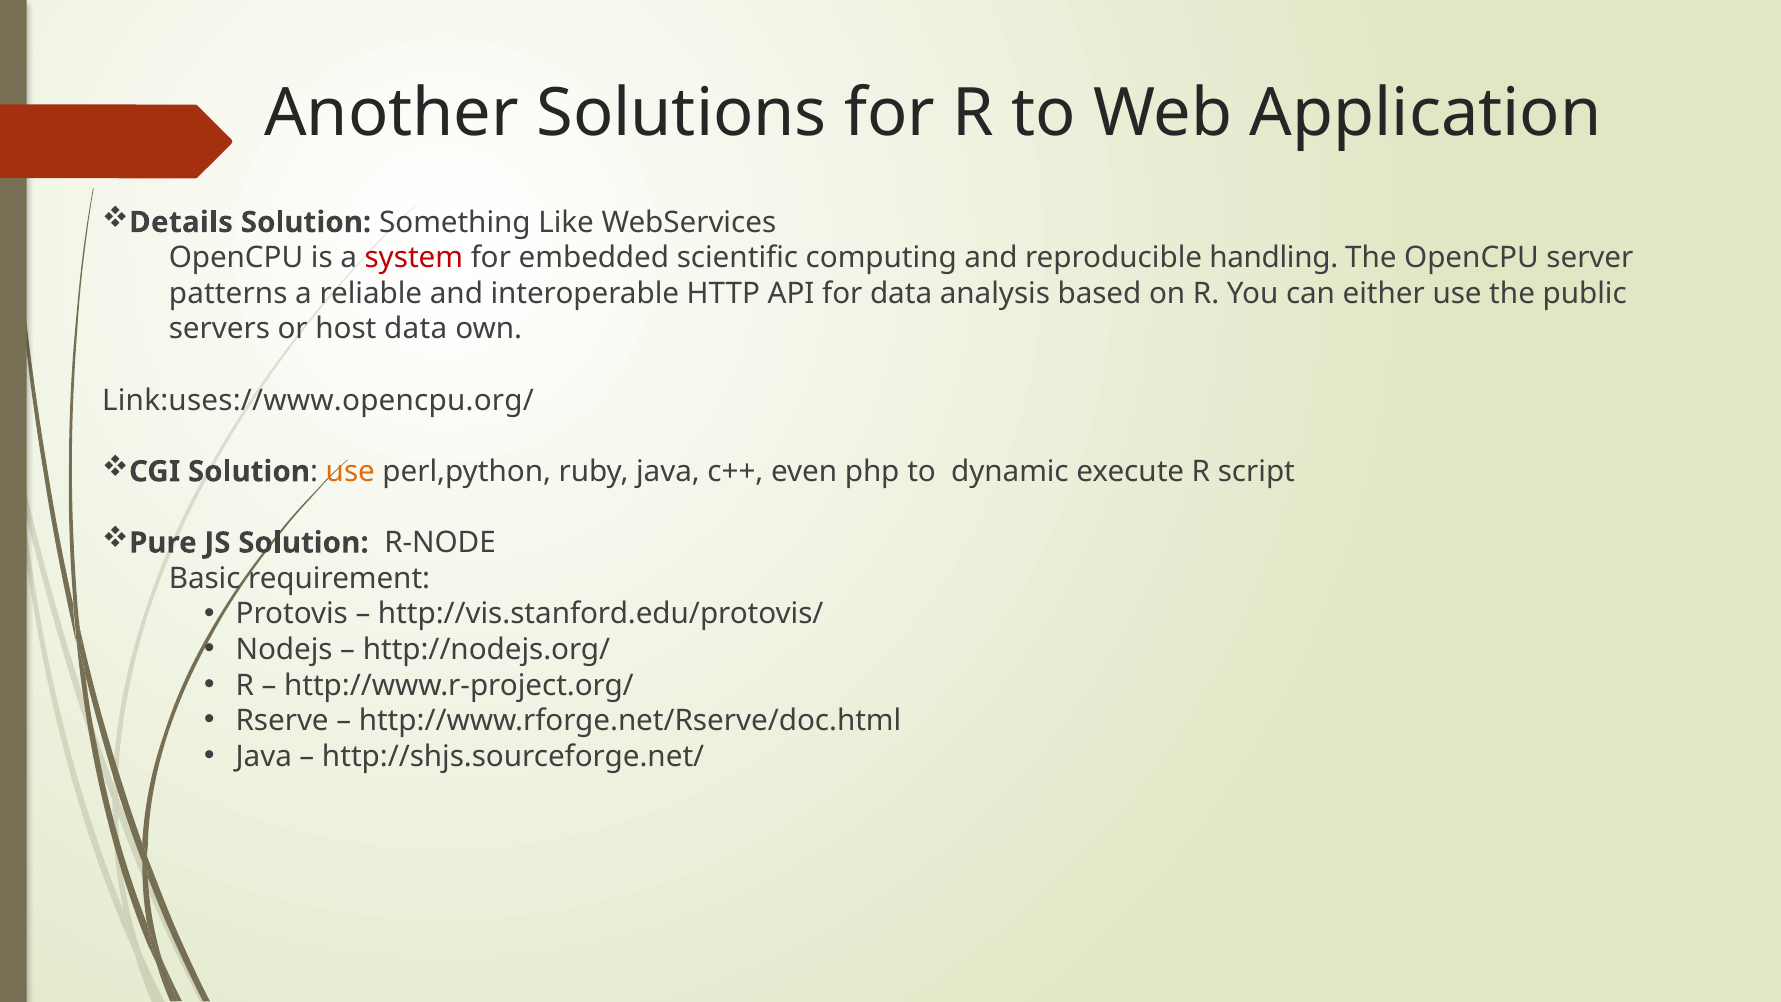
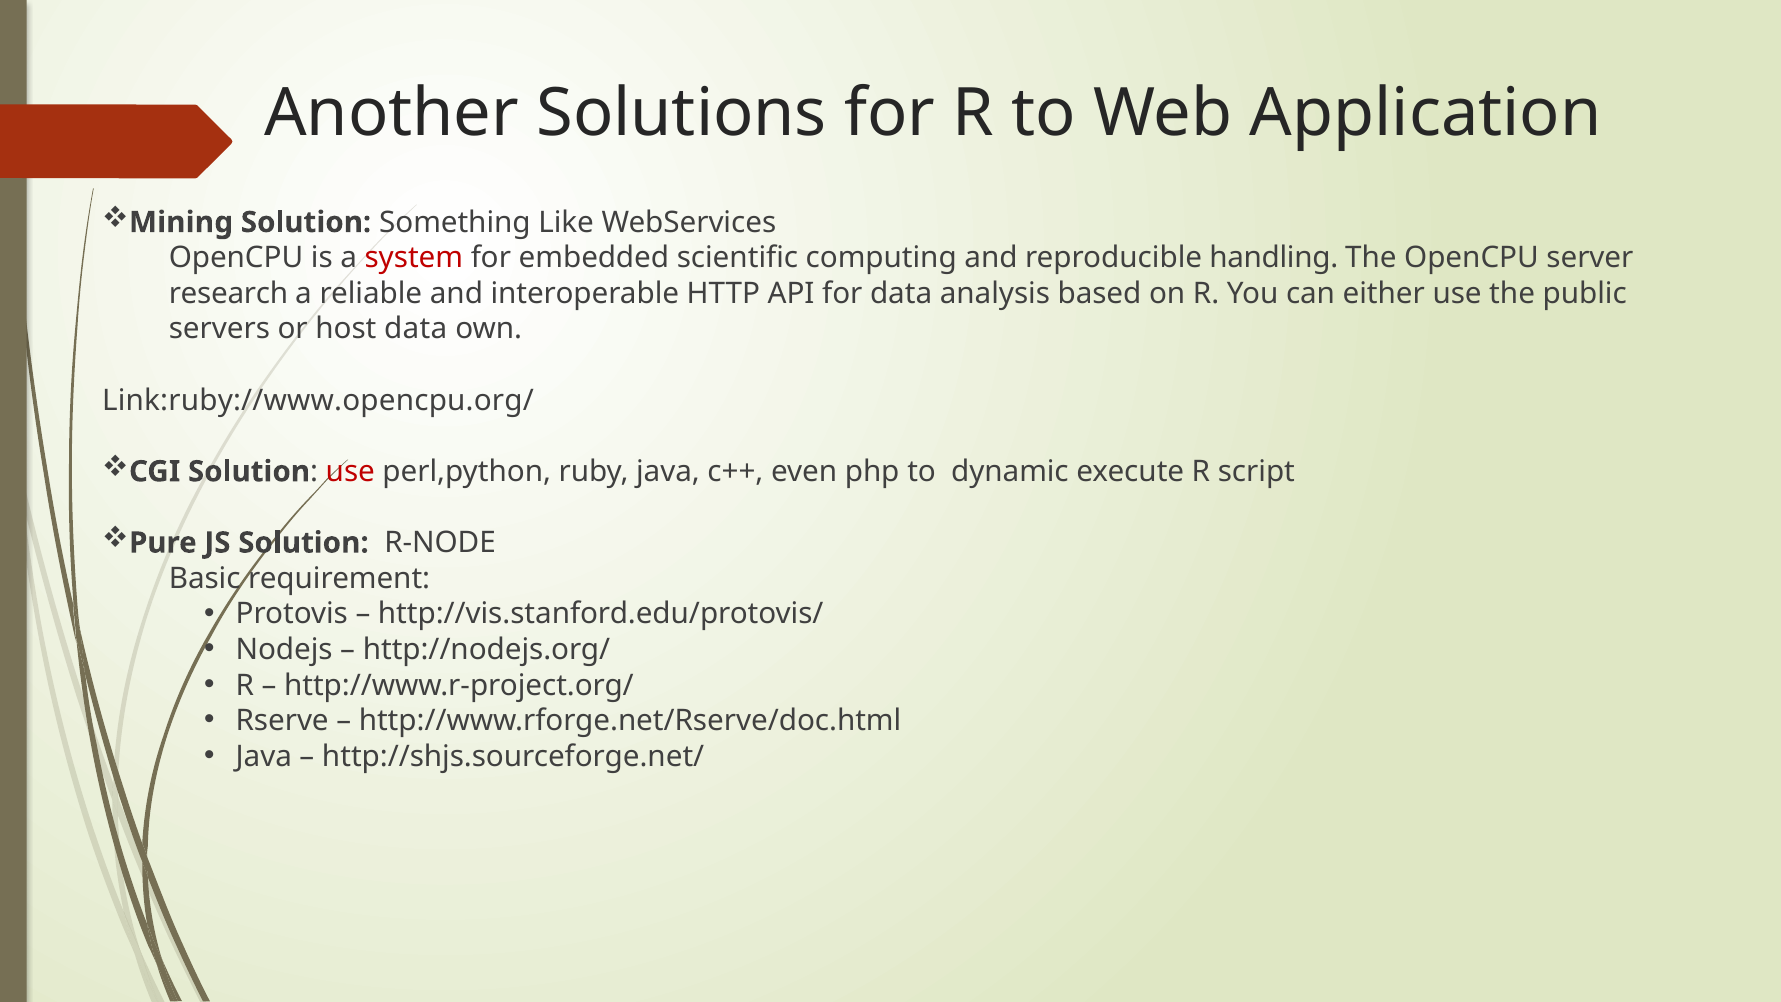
Details: Details -> Mining (181, 222)
patterns: patterns -> research (228, 293)
Link:uses://www.opencpu.org/: Link:uses://www.opencpu.org/ -> Link:ruby://www.opencpu.org/ (318, 400)
use colour: orange -> red (350, 471)
